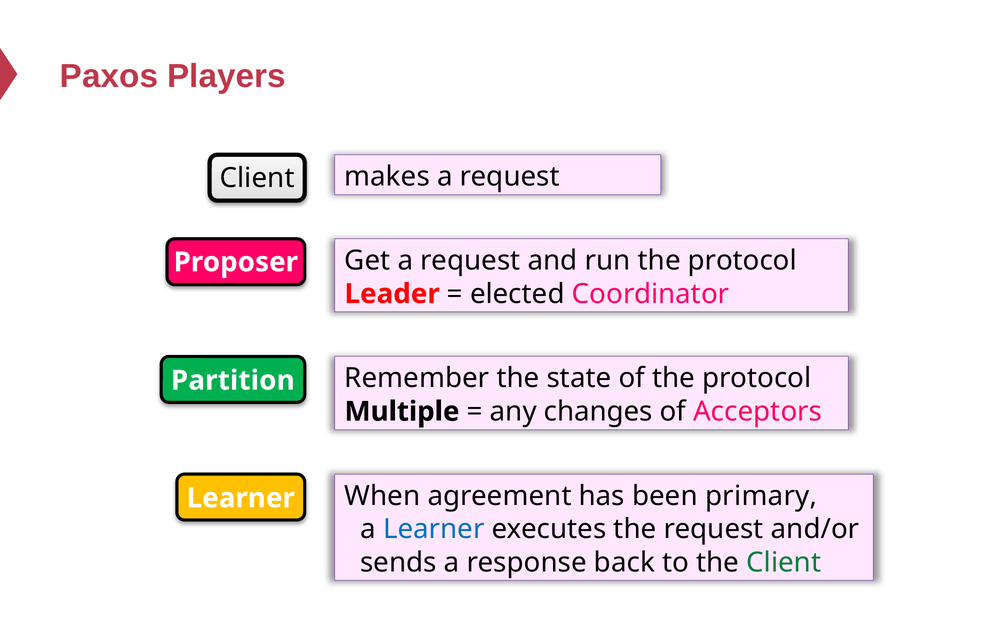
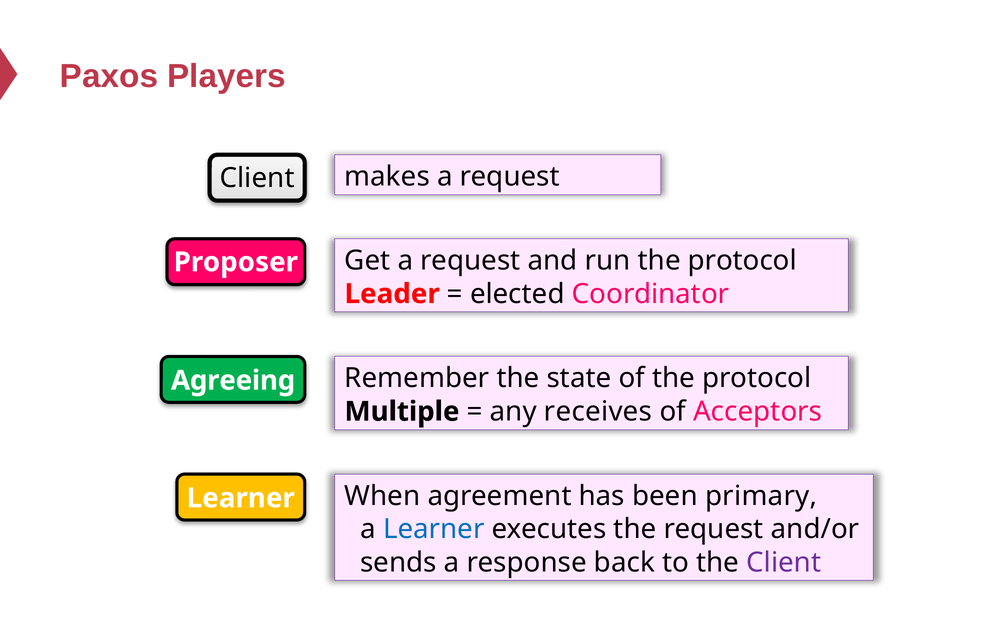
Partition: Partition -> Agreeing (233, 381)
changes: changes -> receives (598, 412)
Client colour: green -> purple (784, 563)
